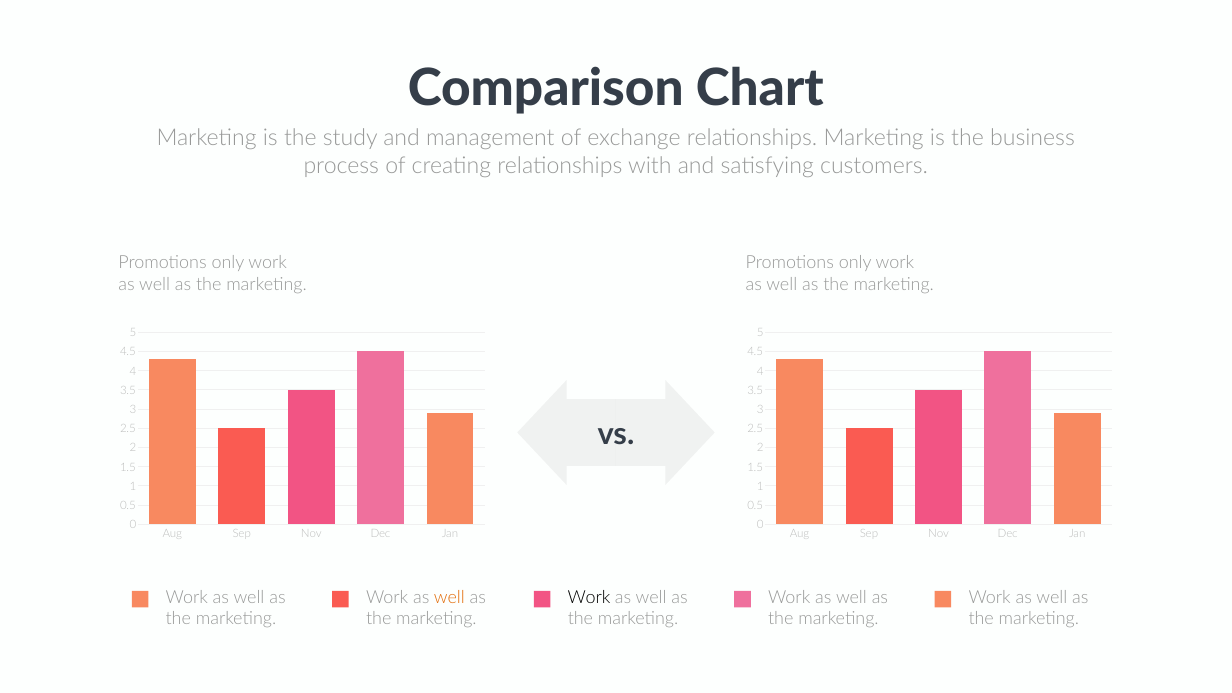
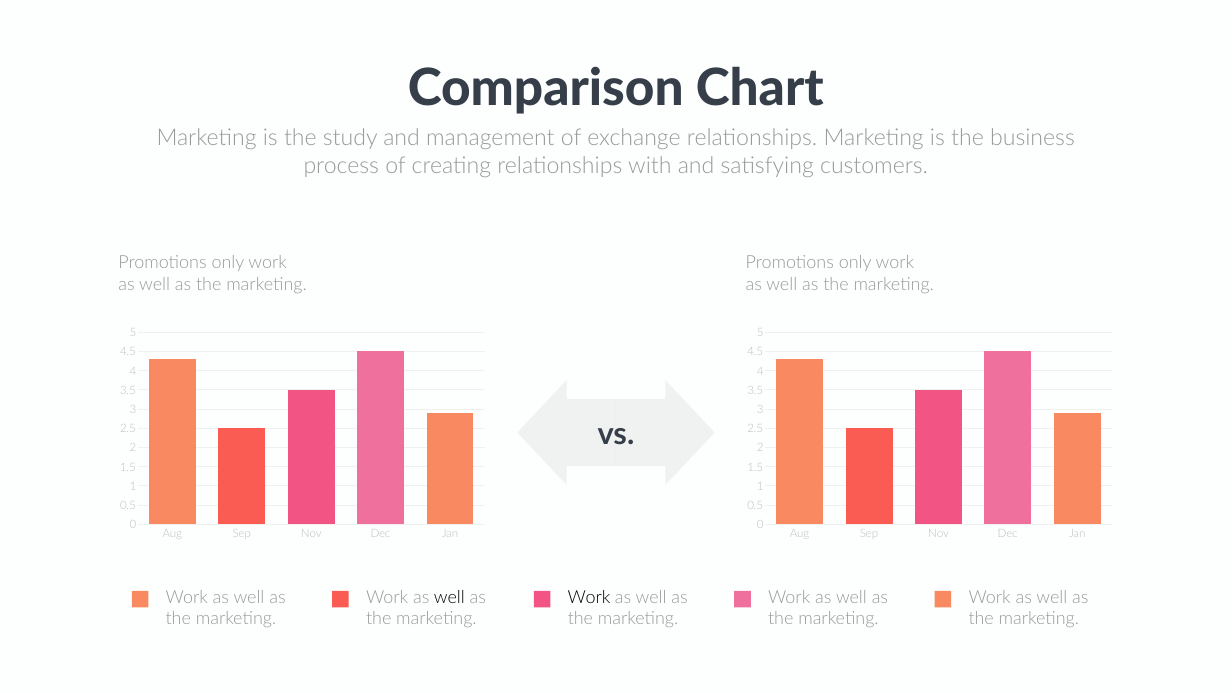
well colour: orange -> black (449, 598)
